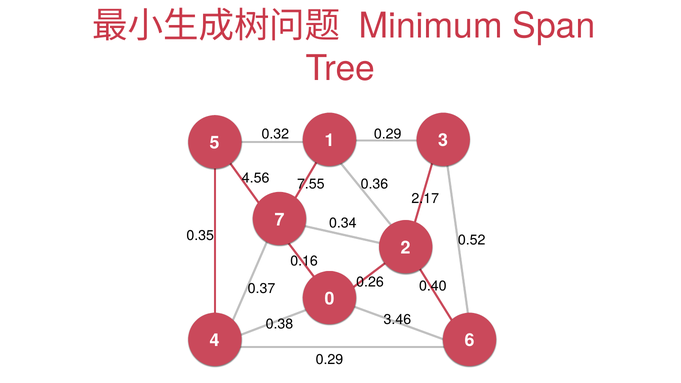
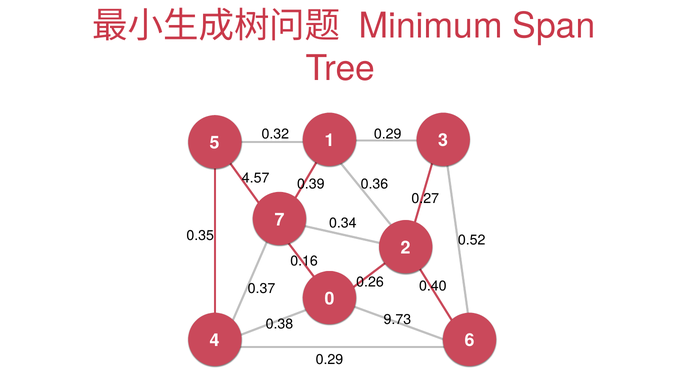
4.56: 4.56 -> 4.57 (256, 178)
7.55: 7.55 -> 0.39 (311, 184)
2.17: 2.17 -> 0.27 (425, 199)
3.46: 3.46 -> 9.73 (397, 319)
